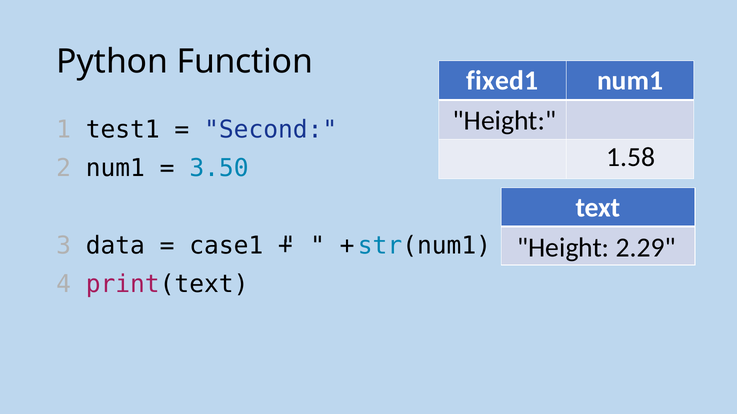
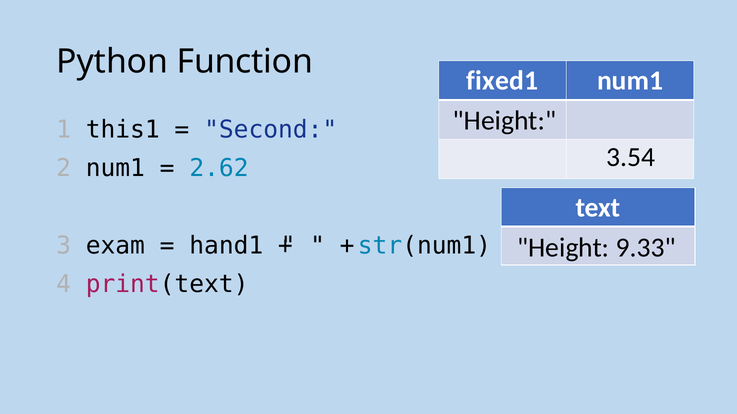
test1: test1 -> this1 (123, 130)
1.58: 1.58 -> 3.54 (631, 157)
3.50: 3.50 -> 2.62 (219, 168)
data: data -> exam (115, 246)
case1: case1 -> hand1 (226, 246)
2.29: 2.29 -> 9.33 (646, 248)
